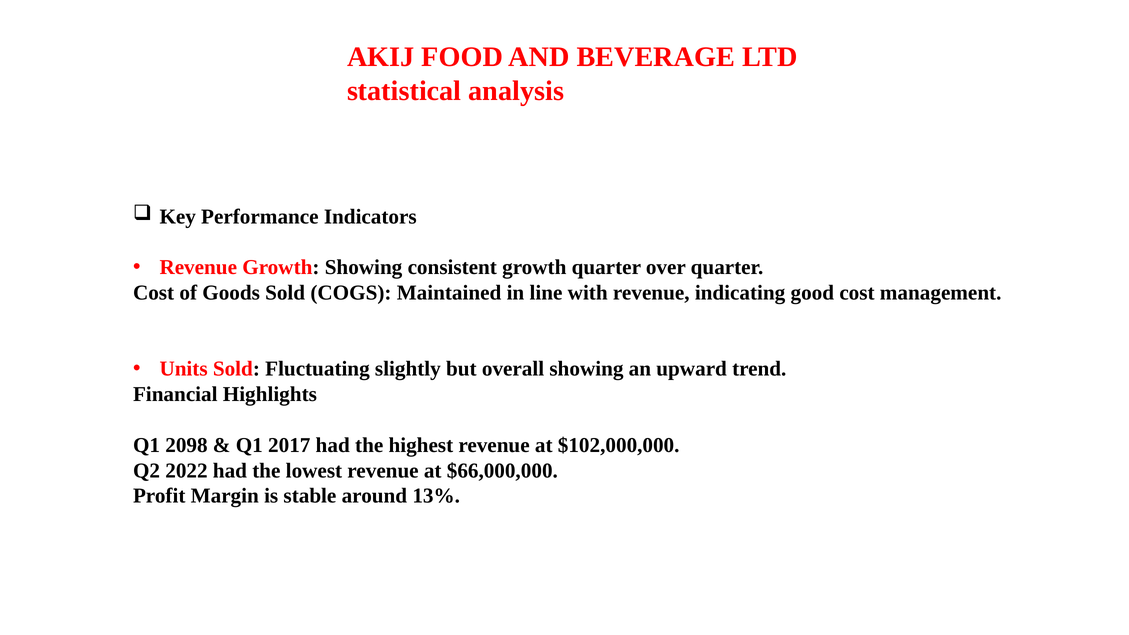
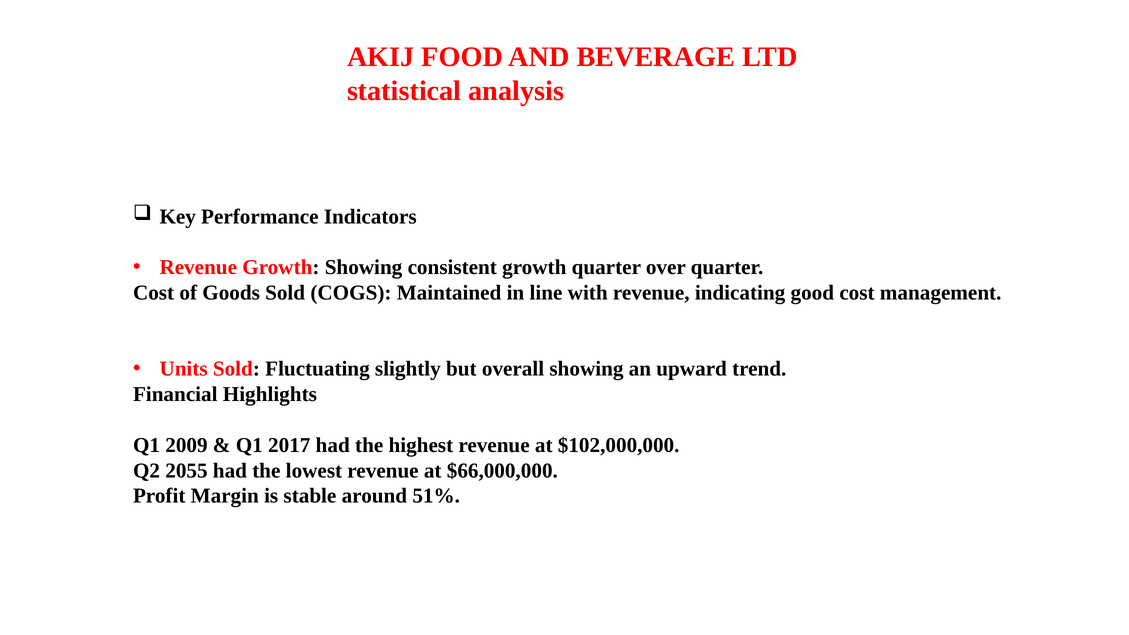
2098: 2098 -> 2009 (186, 445)
2022: 2022 -> 2055 (186, 471)
13%: 13% -> 51% (436, 496)
